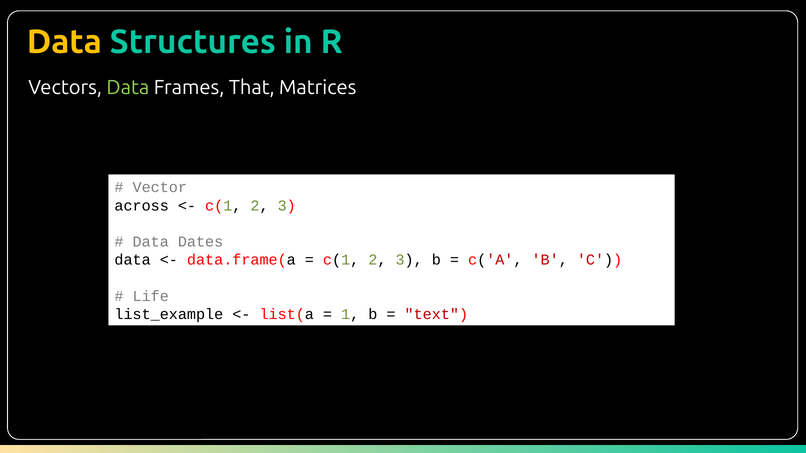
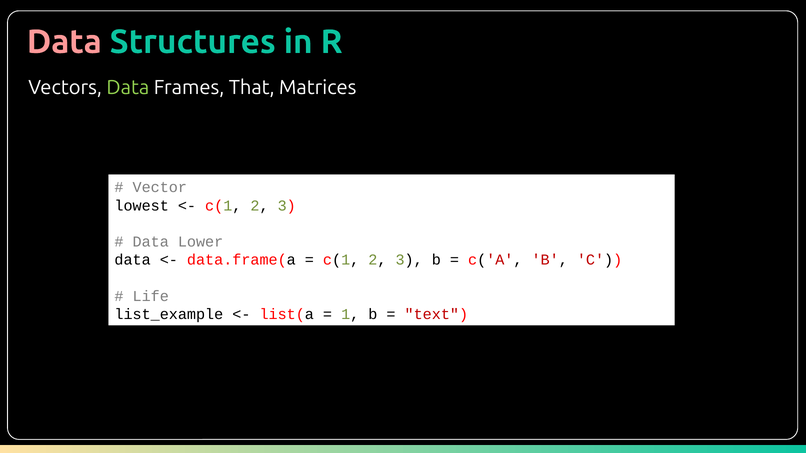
Data colour: yellow -> pink (64, 42)
across: across -> lowest (142, 206)
Dates: Dates -> Lower (201, 242)
